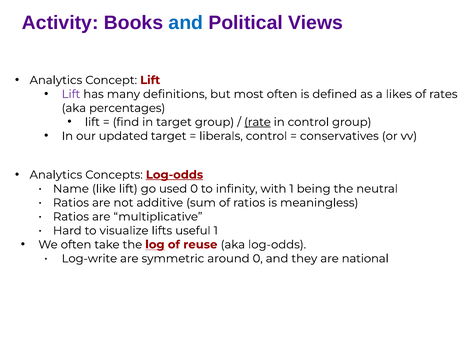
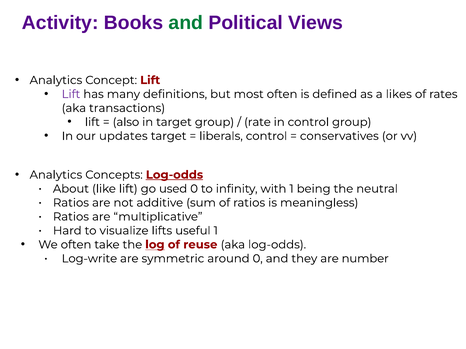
and colour: blue -> green (186, 23)
percentages: percentages -> transactions (127, 108)
find: find -> also (126, 122)
rate underline: present -> none (257, 122)
updated: updated -> updates (123, 136)
Name: Name -> About (71, 189)
national: national -> number (365, 259)
